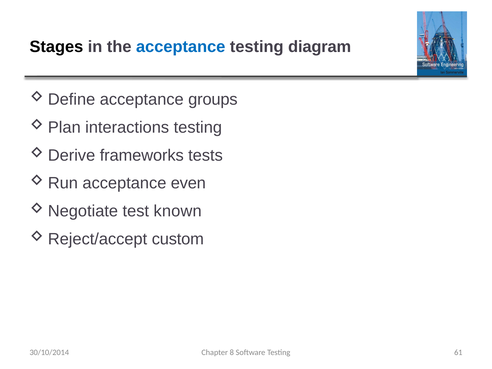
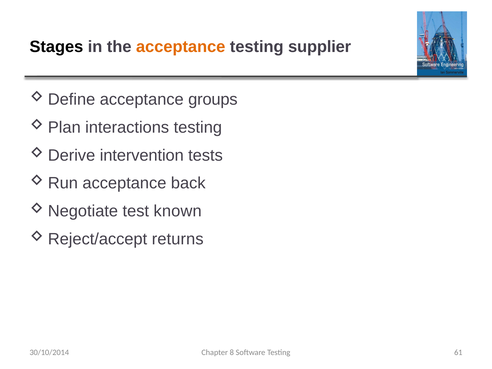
acceptance colour: blue -> orange (181, 47)
diagram: diagram -> supplier (320, 47)
frameworks: frameworks -> intervention (142, 155)
even: even -> back (188, 183)
custom: custom -> returns (178, 239)
